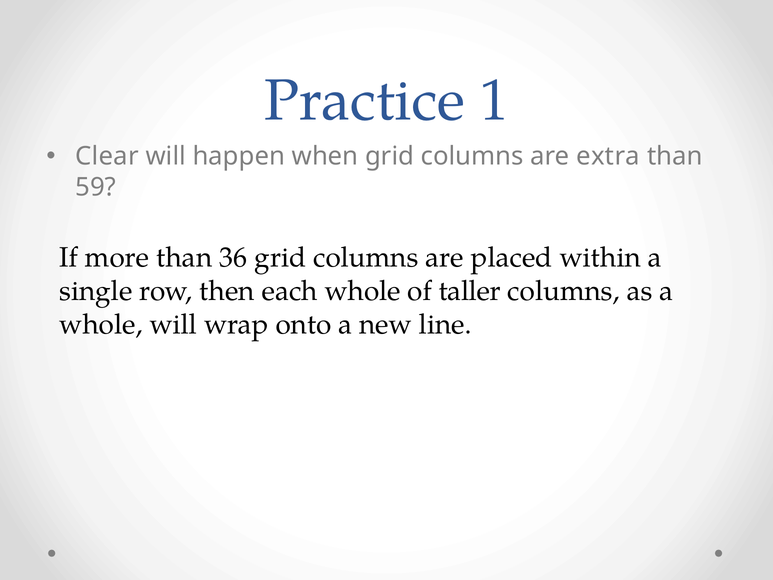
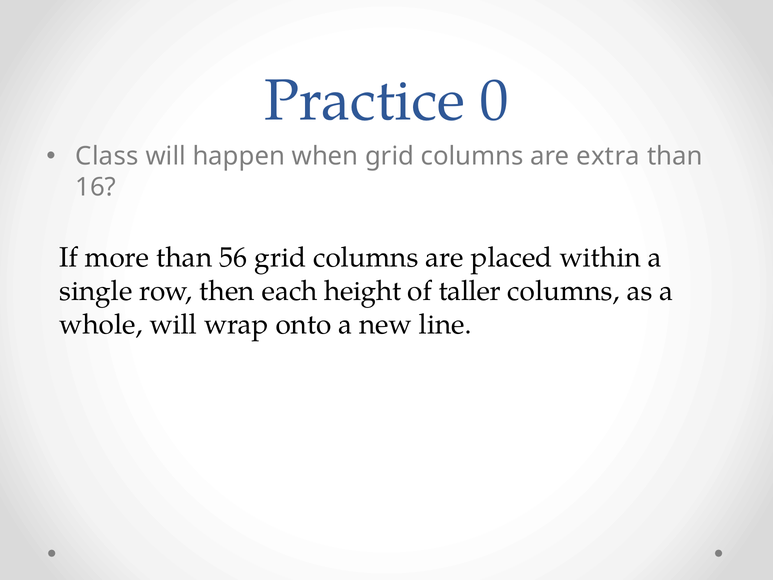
1: 1 -> 0 (494, 101)
Clear: Clear -> Class (107, 156)
59: 59 -> 16 (96, 187)
36: 36 -> 56 (233, 258)
each whole: whole -> height (363, 291)
